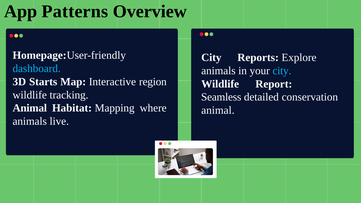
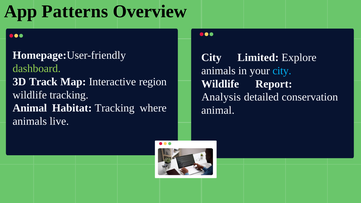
Reports: Reports -> Limited (258, 57)
dashboard colour: light blue -> light green (37, 68)
Starts: Starts -> Track (43, 82)
Seamless: Seamless -> Analysis (221, 97)
Habitat Mapping: Mapping -> Tracking (115, 108)
